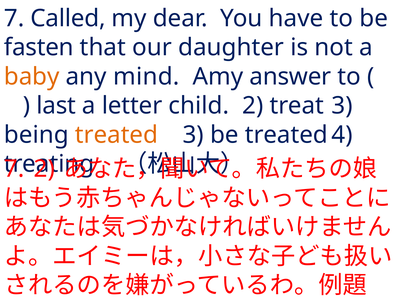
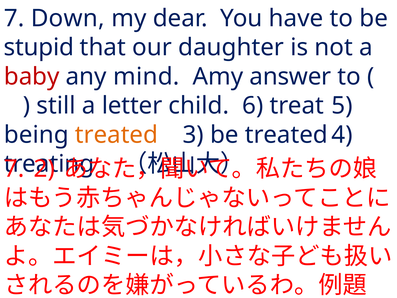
Called: Called -> Down (68, 18)
fasten: fasten -> stupid (39, 47)
baby colour: orange -> red (32, 76)
last: last -> still (56, 106)
child 2: 2 -> 6 (253, 106)
treat 3: 3 -> 5 (342, 106)
